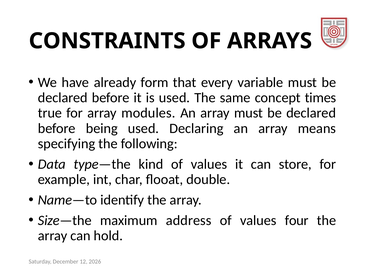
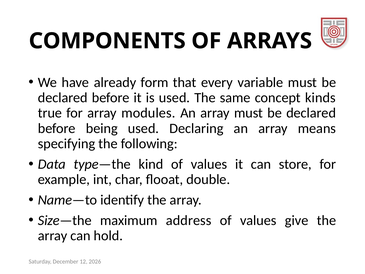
CONSTRAINTS: CONSTRAINTS -> COMPONENTS (107, 41)
times: times -> kinds (320, 98)
four: four -> give (297, 220)
